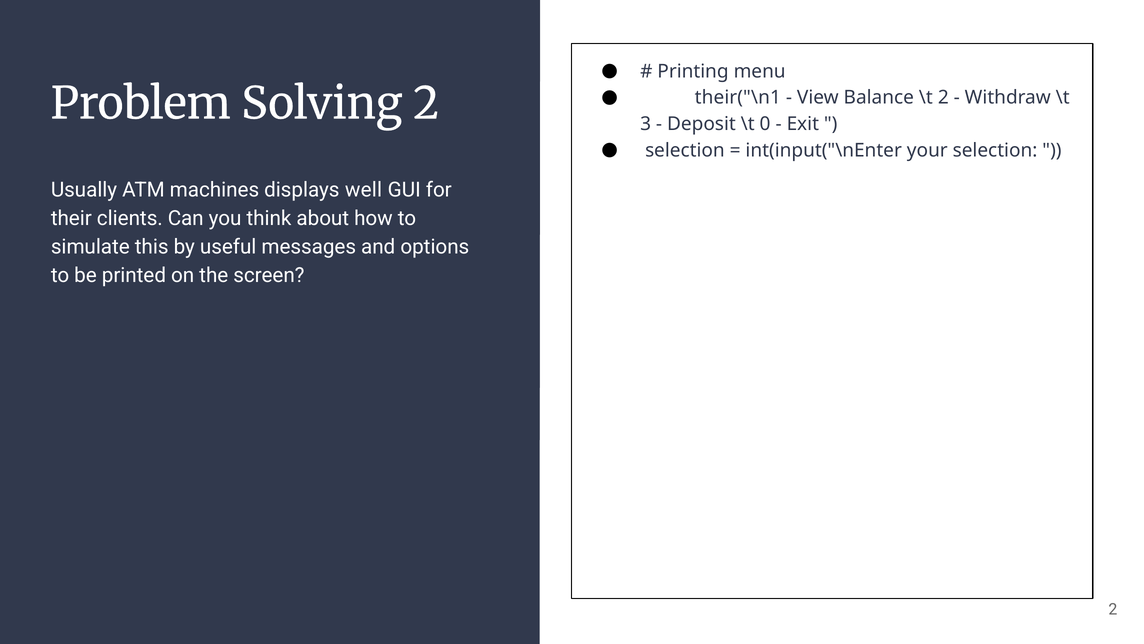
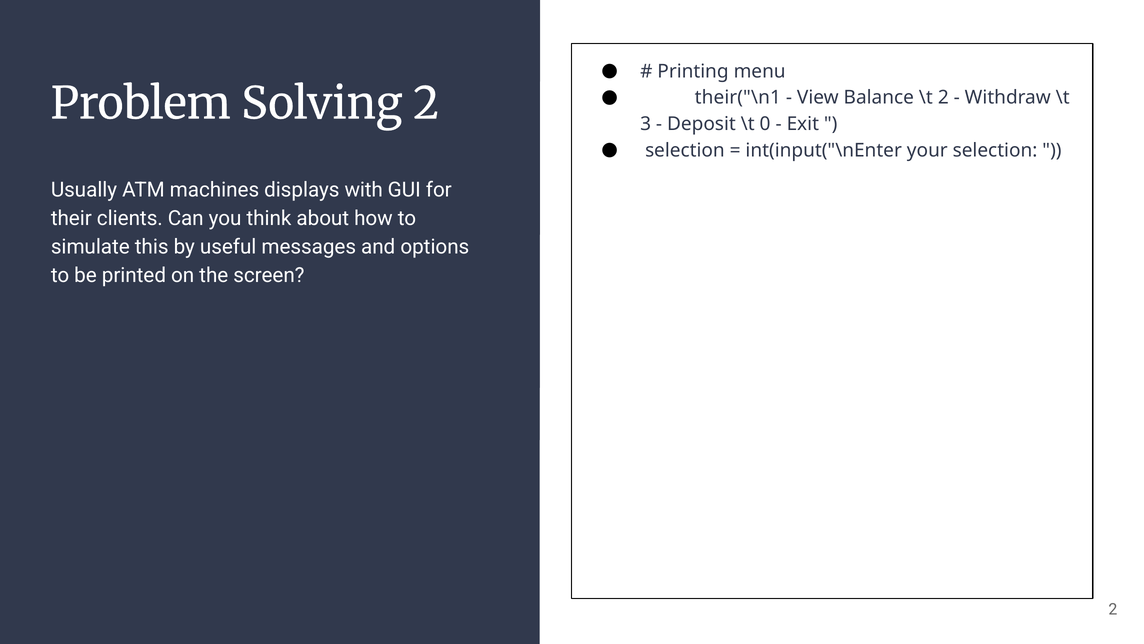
well: well -> with (364, 190)
